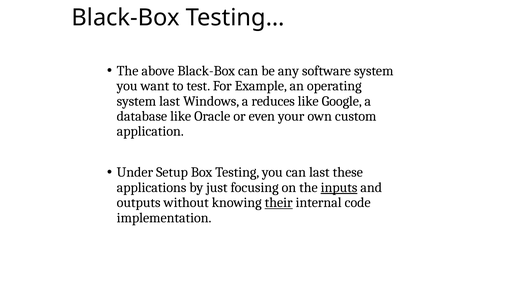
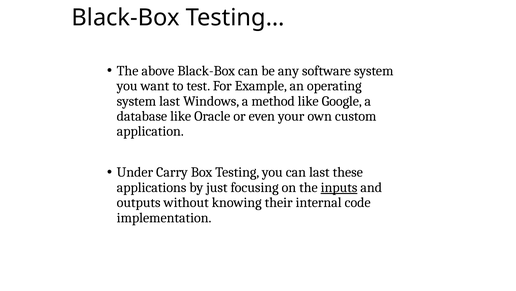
reduces: reduces -> method (273, 101)
Setup: Setup -> Carry (172, 172)
their underline: present -> none (279, 202)
